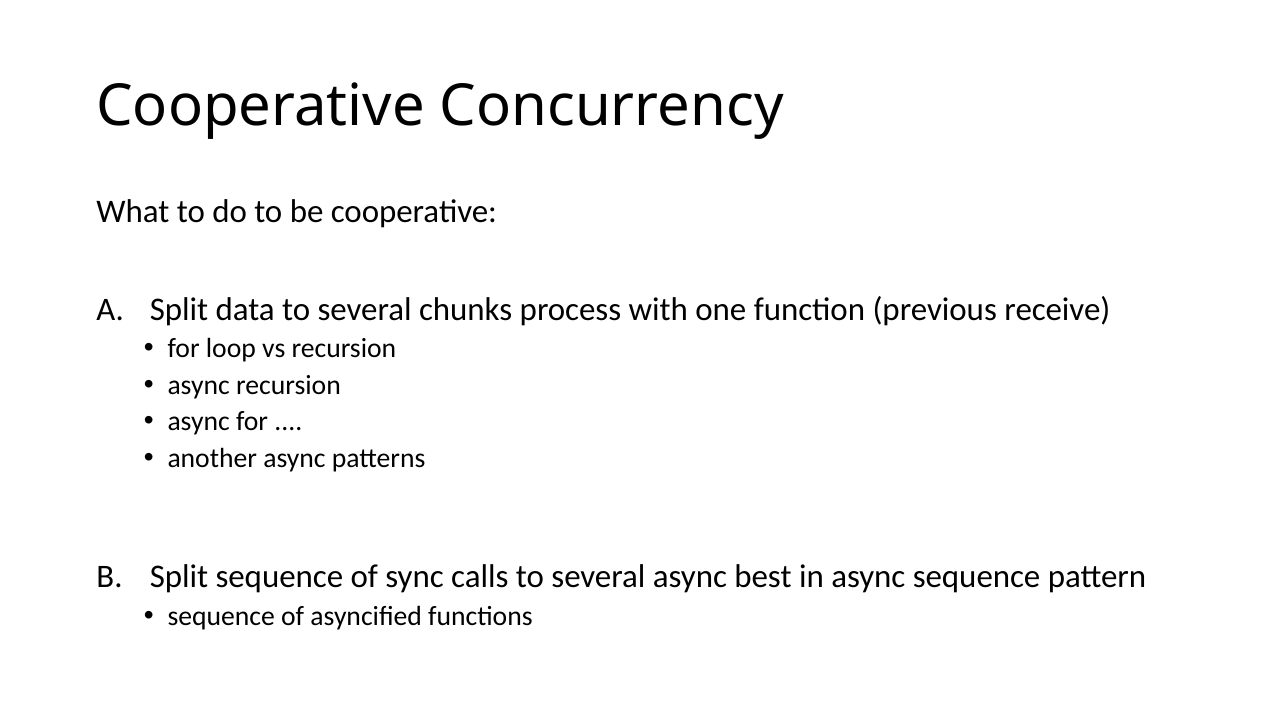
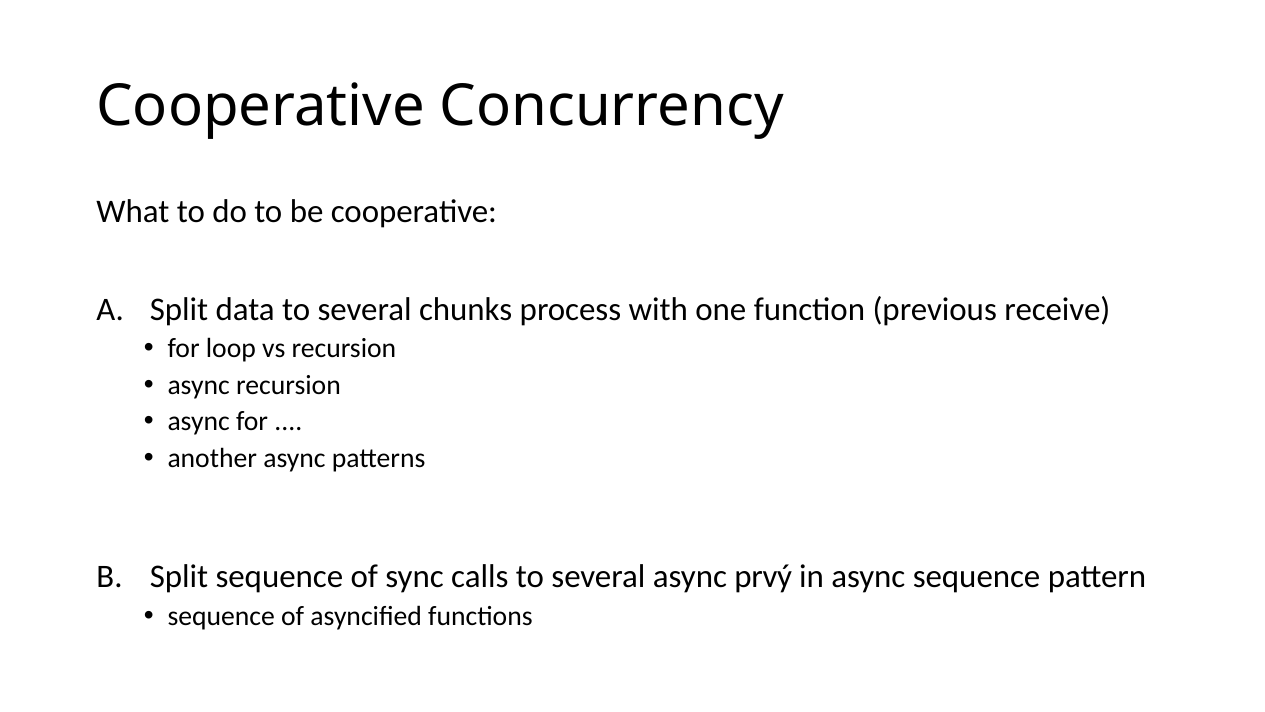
best: best -> prvý (763, 577)
